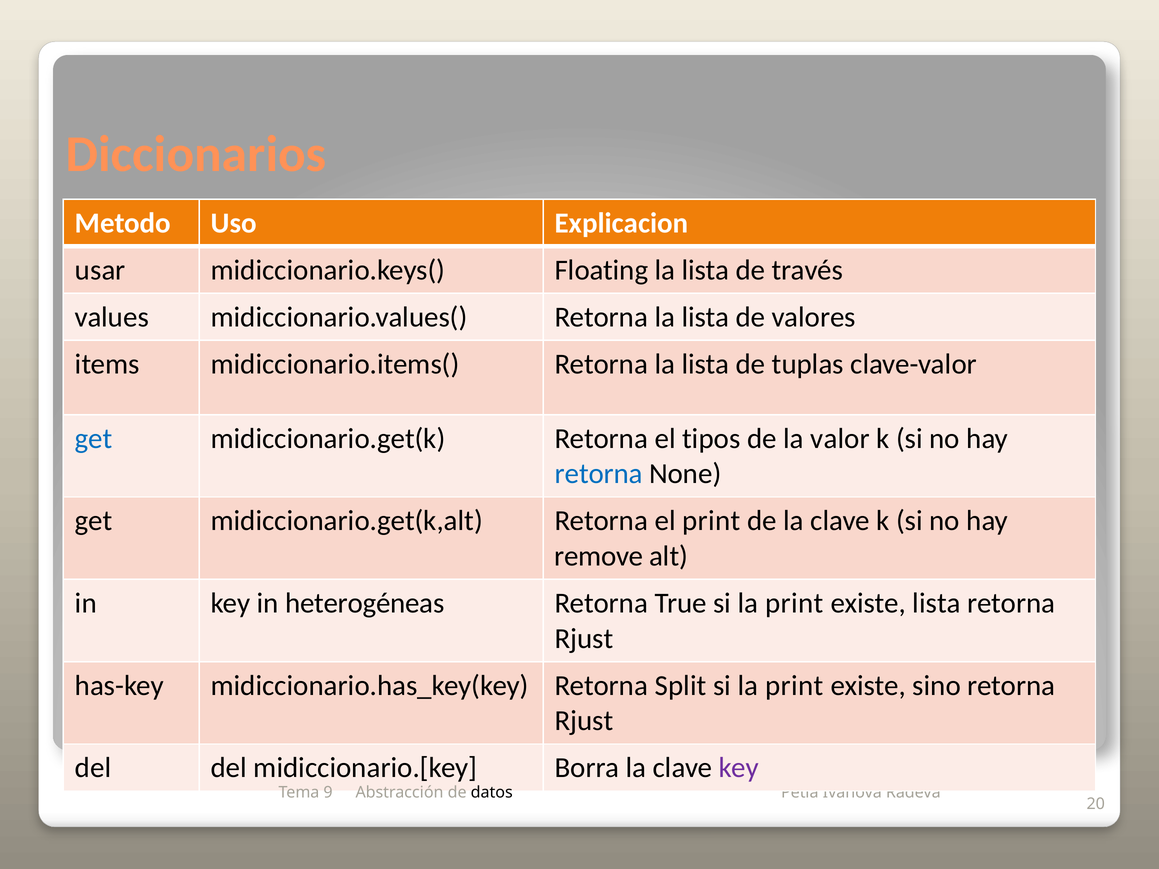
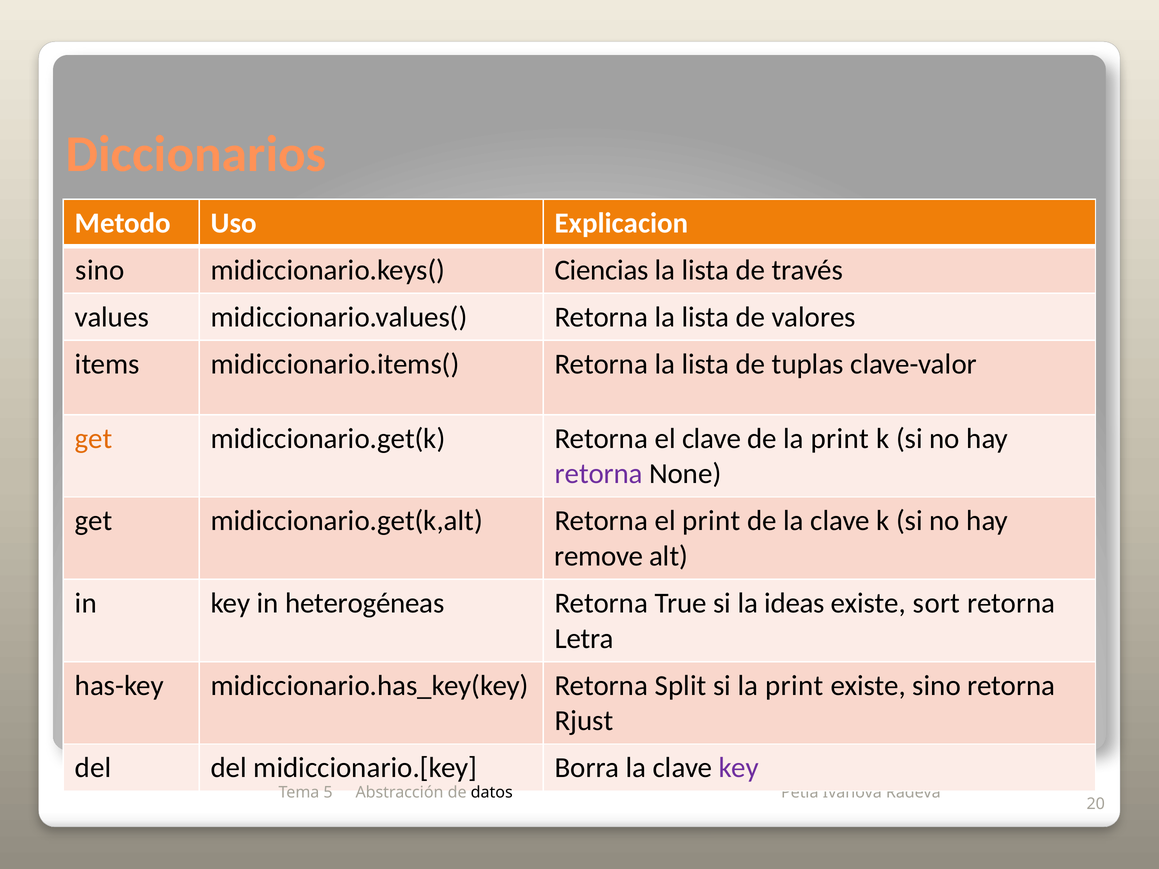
usar: usar -> sino (100, 270)
Floating: Floating -> Ciencias (602, 270)
get colour: blue -> orange (94, 439)
el tipos: tipos -> clave (712, 439)
de la valor: valor -> print (840, 439)
retorna colour: blue -> purple (599, 474)
True si la print: print -> ideas (795, 603)
existe lista: lista -> sort (937, 603)
Rjust: Rjust -> Letra (584, 639)
9: 9 -> 5 (328, 793)
